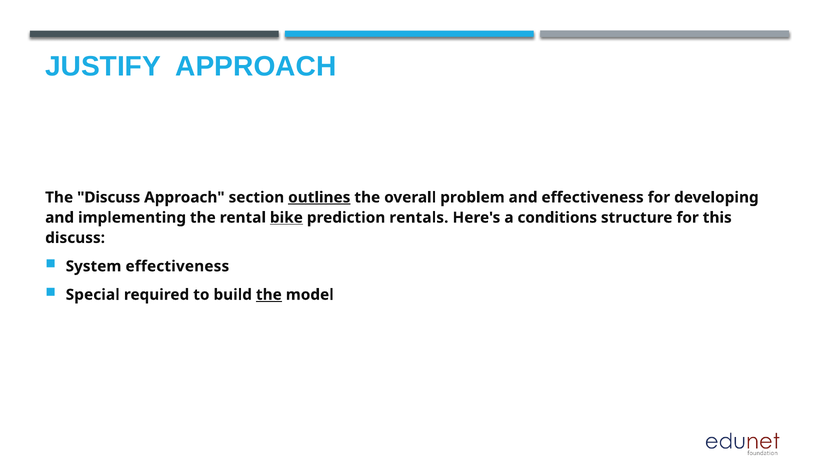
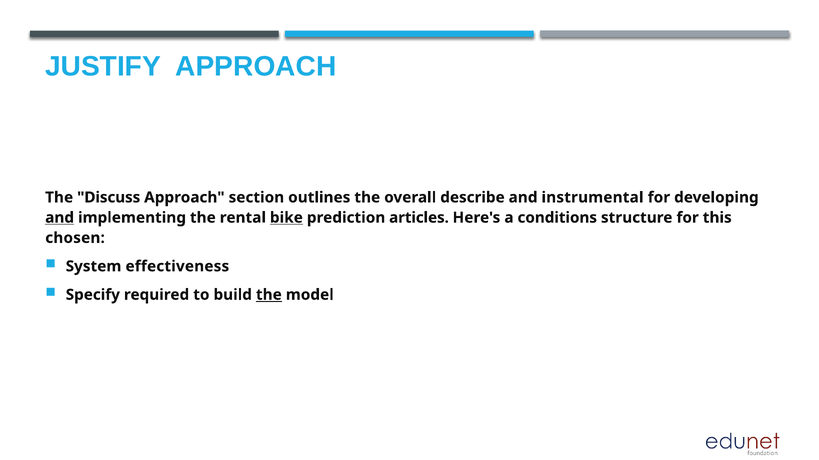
outlines underline: present -> none (319, 198)
problem: problem -> describe (472, 198)
and effectiveness: effectiveness -> instrumental (592, 198)
and underline: none -> present (60, 218)
rentals: rentals -> articles (419, 218)
discuss: discuss -> chosen (75, 238)
Special: Special -> Specify (93, 295)
